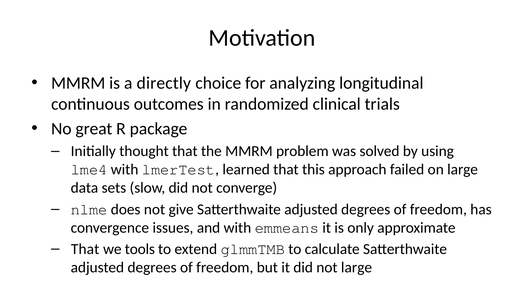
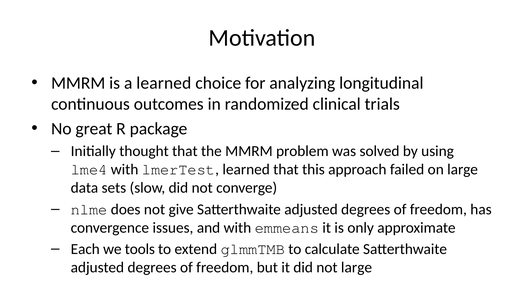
a directly: directly -> learned (164, 83)
That: That -> Each (85, 249)
